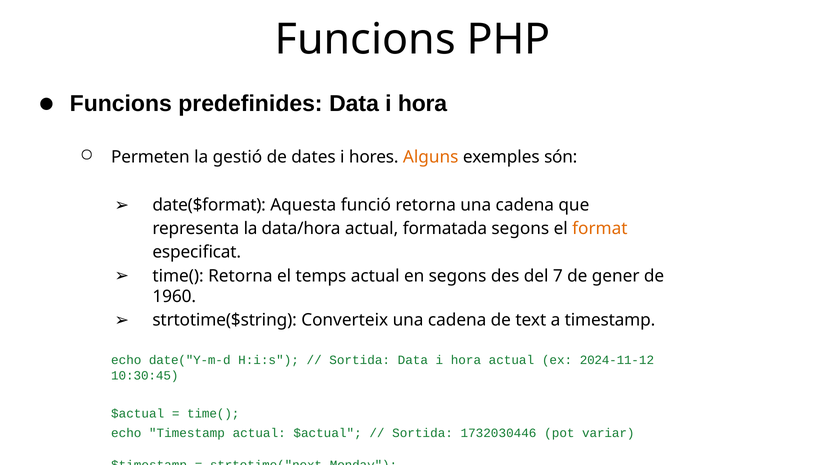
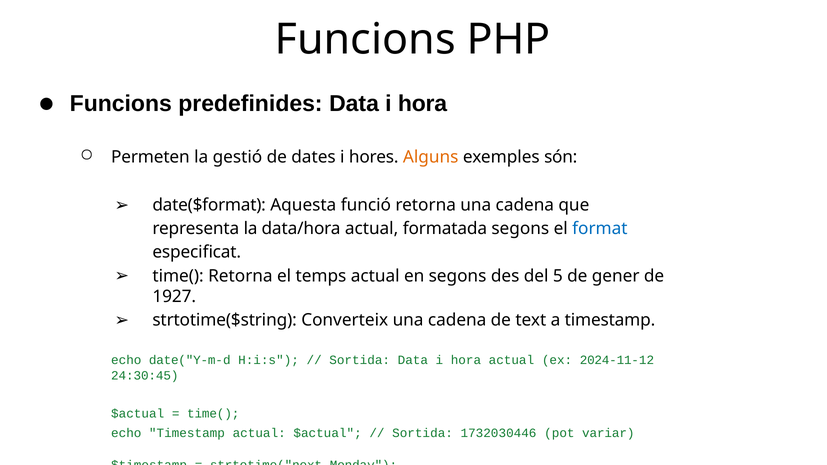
format colour: orange -> blue (600, 229)
7: 7 -> 5 (558, 276)
1960: 1960 -> 1927 (174, 297)
10:30:45: 10:30:45 -> 24:30:45 (145, 376)
